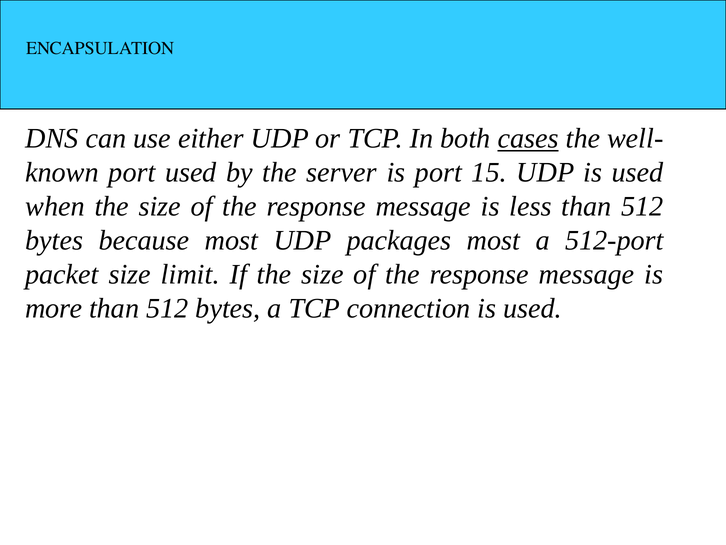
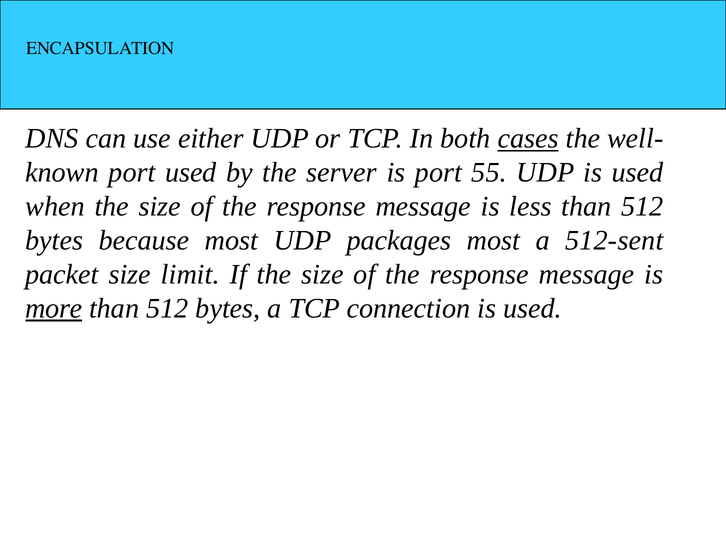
15: 15 -> 55 (489, 172)
512-port: 512-port -> 512-sent (614, 240)
more underline: none -> present (54, 308)
